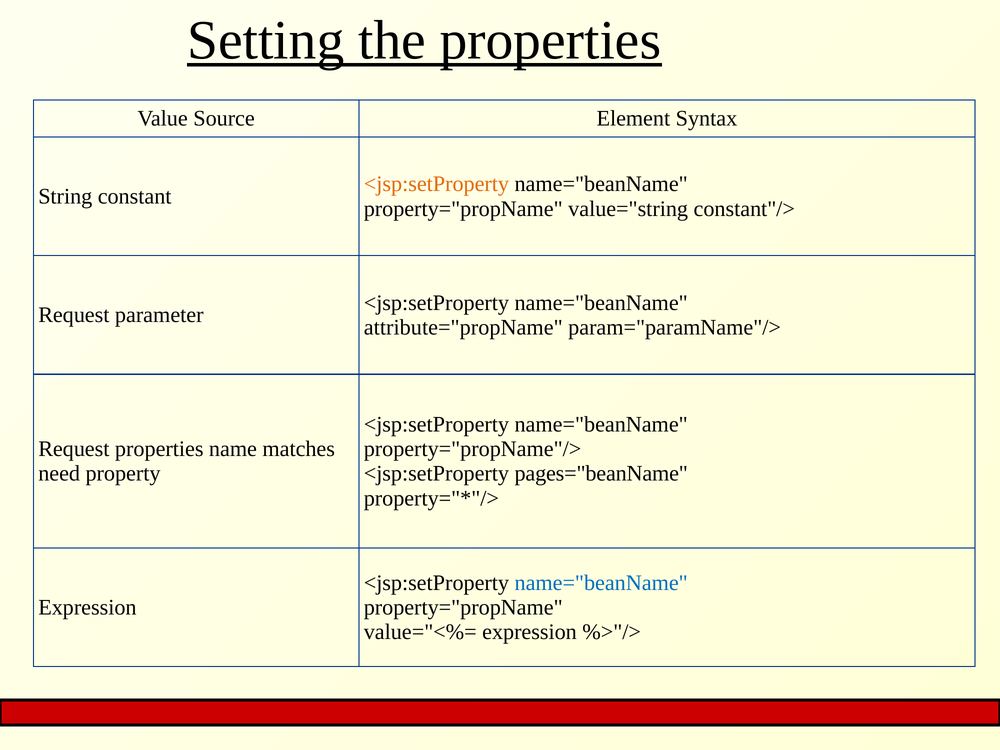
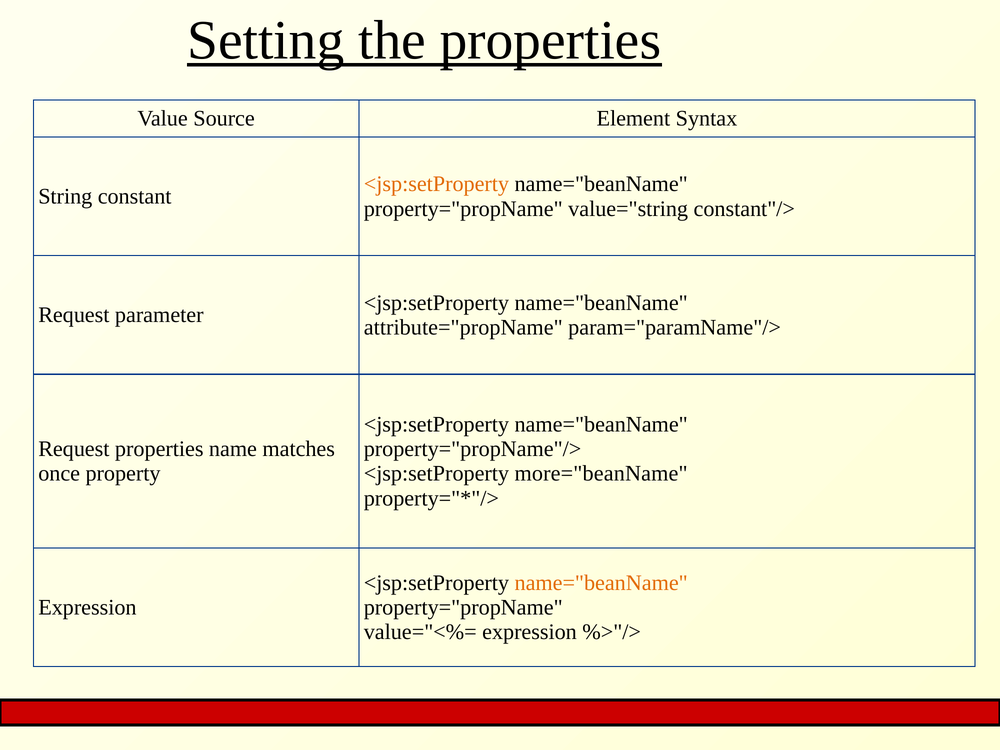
need: need -> once (59, 474)
pages="beanName: pages="beanName -> more="beanName (601, 474)
name="beanName colour: blue -> orange (601, 583)
